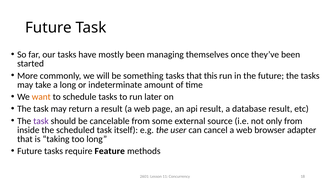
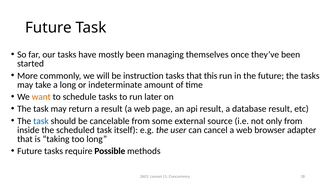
something: something -> instruction (143, 76)
task colour: purple -> blue (41, 121)
Feature: Feature -> Possible (110, 152)
